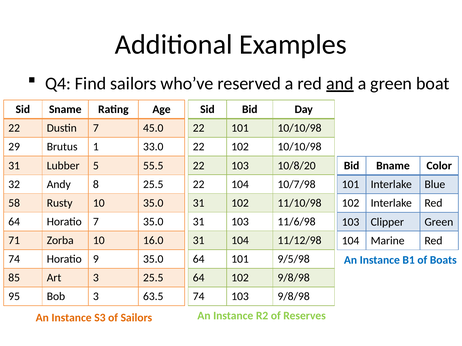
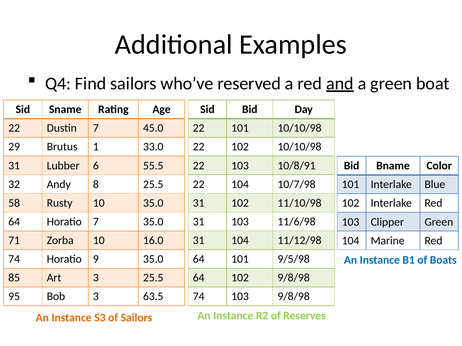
10/8/20: 10/8/20 -> 10/8/91 (297, 166)
5: 5 -> 6 (96, 166)
